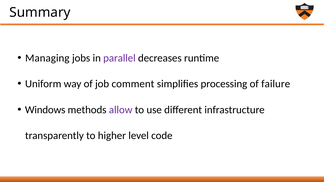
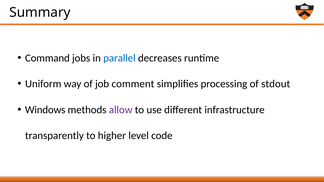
Managing: Managing -> Command (47, 58)
parallel colour: purple -> blue (119, 58)
failure: failure -> stdout (276, 84)
